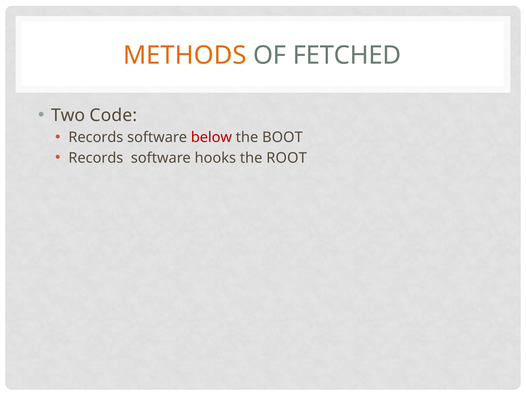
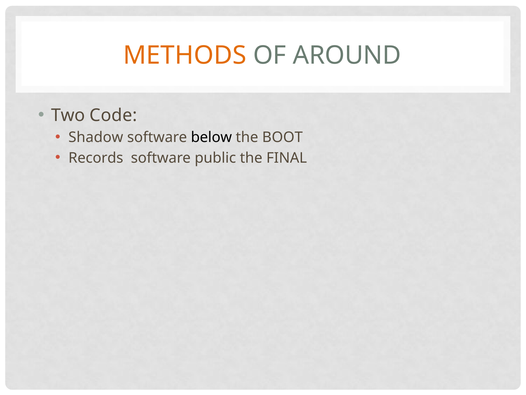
FETCHED: FETCHED -> AROUND (347, 55)
Records: Records -> Shadow (96, 137)
below colour: red -> black (211, 137)
hooks: hooks -> public (215, 158)
ROOT: ROOT -> FINAL (287, 158)
